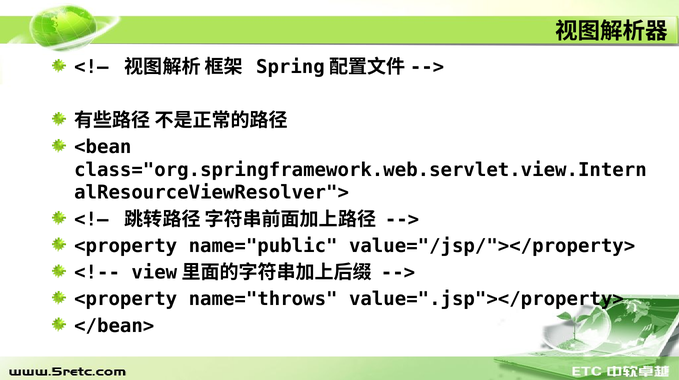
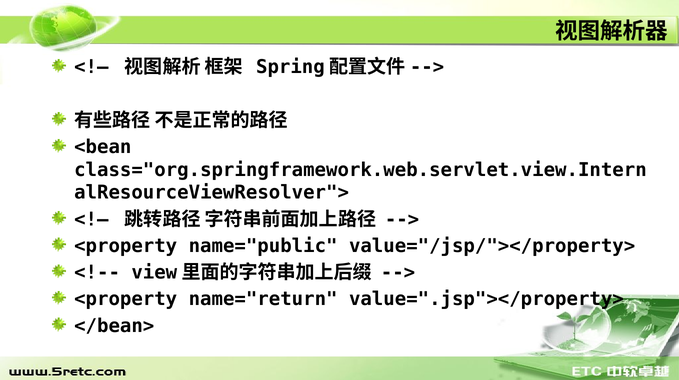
name="throws: name="throws -> name="return (263, 300)
